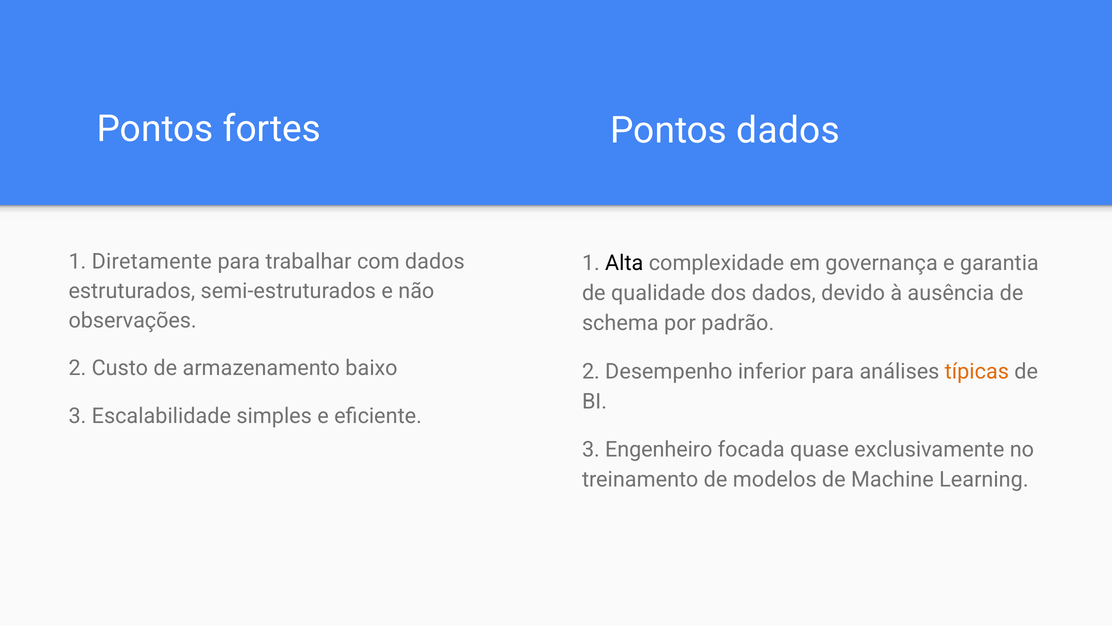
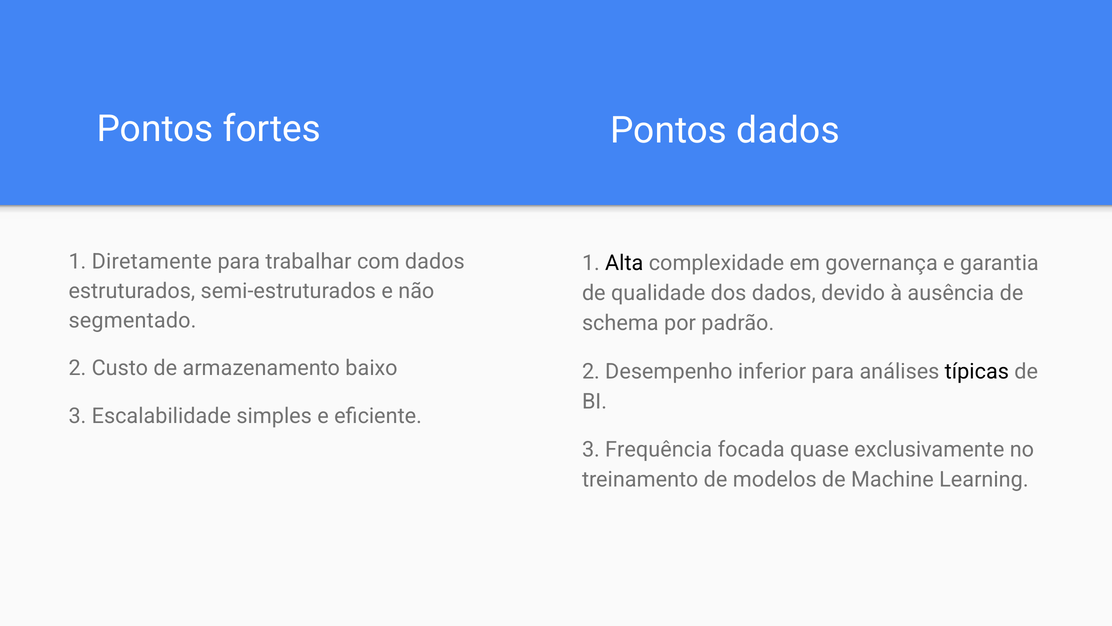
observações: observações -> segmentado (132, 320)
típicas colour: orange -> black (977, 371)
Engenheiro: Engenheiro -> Frequência (659, 449)
